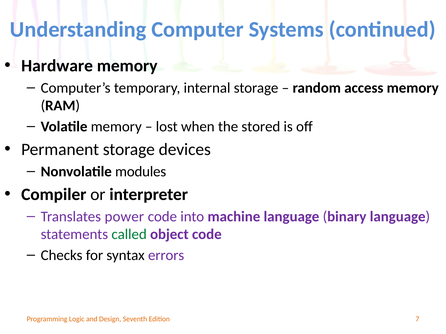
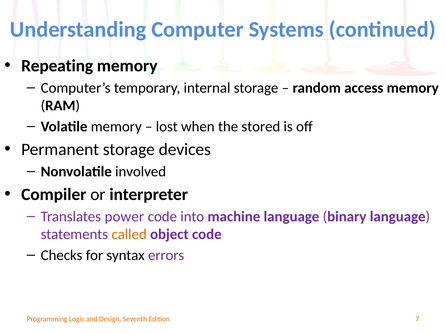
Hardware: Hardware -> Repeating (57, 66)
modules: modules -> involved (141, 172)
called colour: green -> orange (129, 235)
